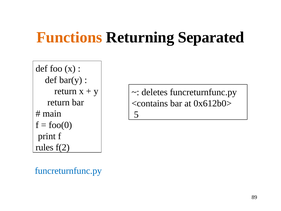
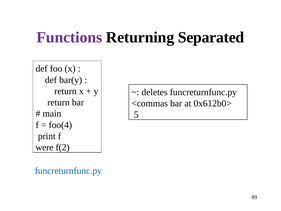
Functions colour: orange -> purple (69, 37)
<contains: <contains -> <commas (150, 103)
foo(0: foo(0 -> foo(4 (60, 125)
rules: rules -> were (44, 147)
